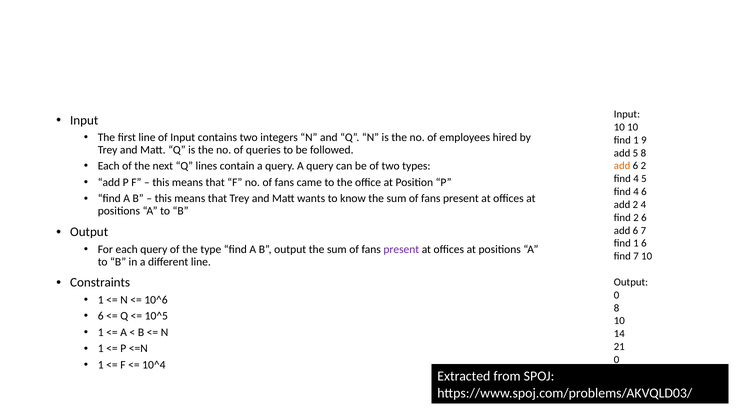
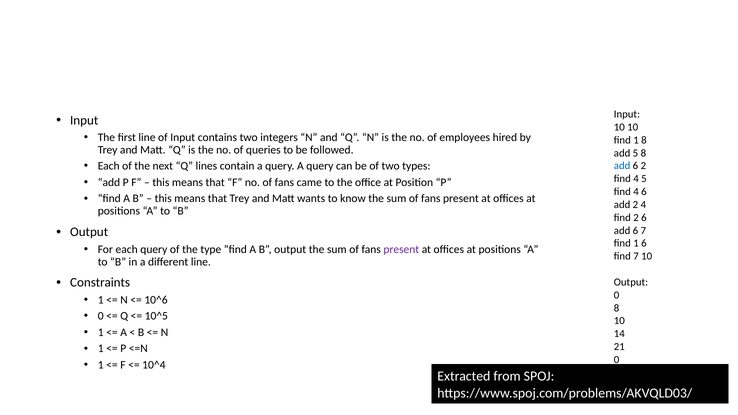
1 9: 9 -> 8 (644, 140)
add colour: orange -> blue (622, 166)
6: 6 -> 0 (101, 316)
